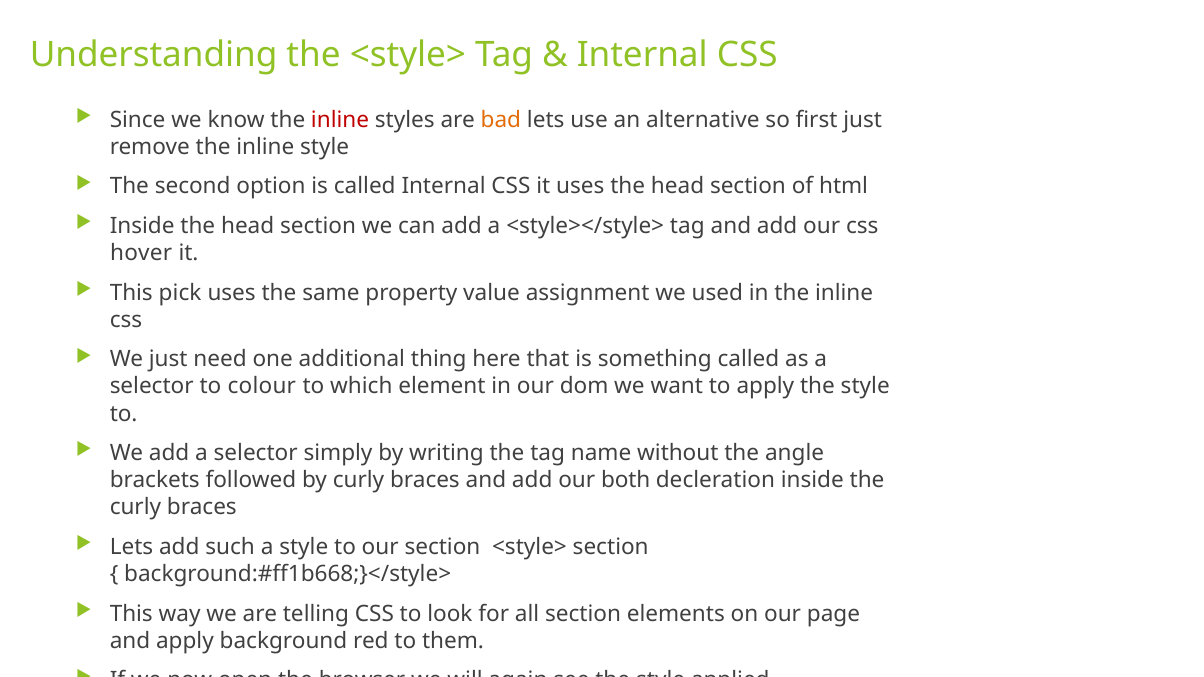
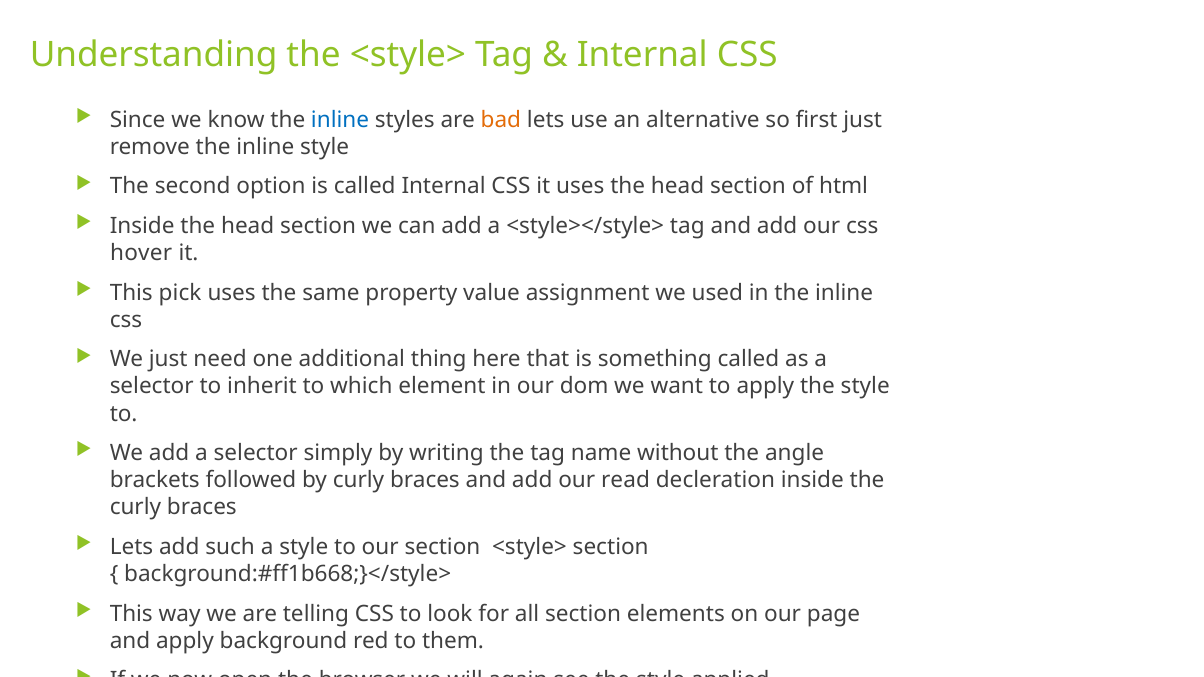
inline colour: red -> blue (340, 120)
colour: colour -> inherit (262, 387)
both: both -> read (626, 480)
